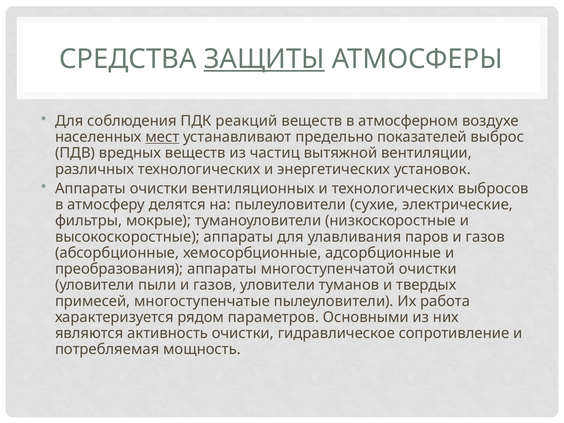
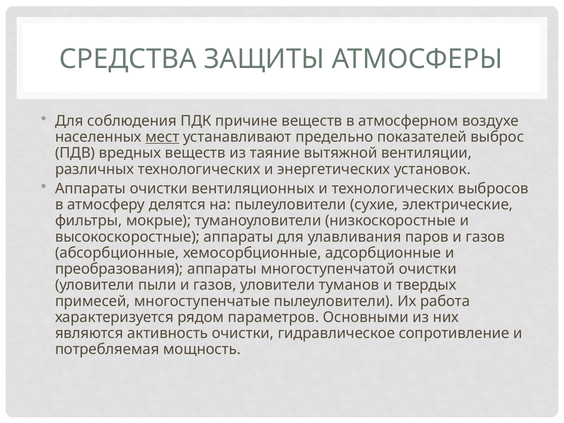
ЗАЩИТЫ underline: present -> none (264, 59)
реакций: реакций -> причине (247, 121)
частиц: частиц -> таяние (275, 153)
